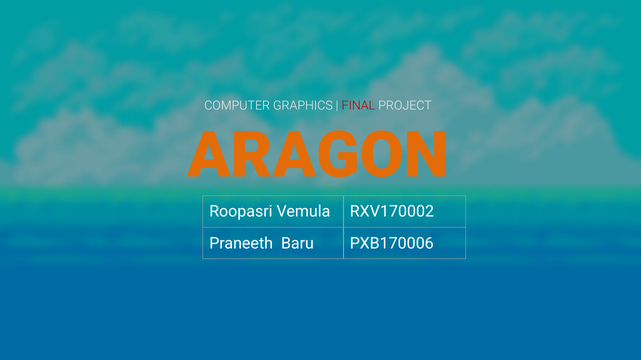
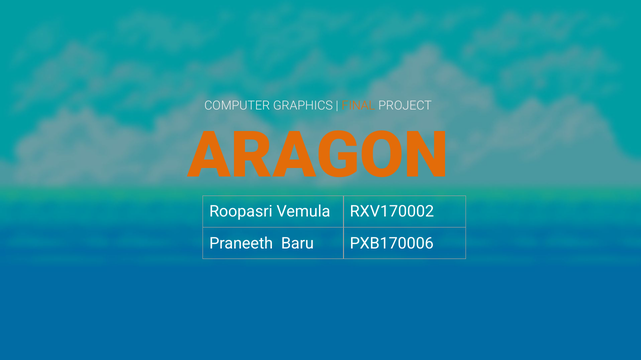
FINAL colour: red -> orange (358, 106)
